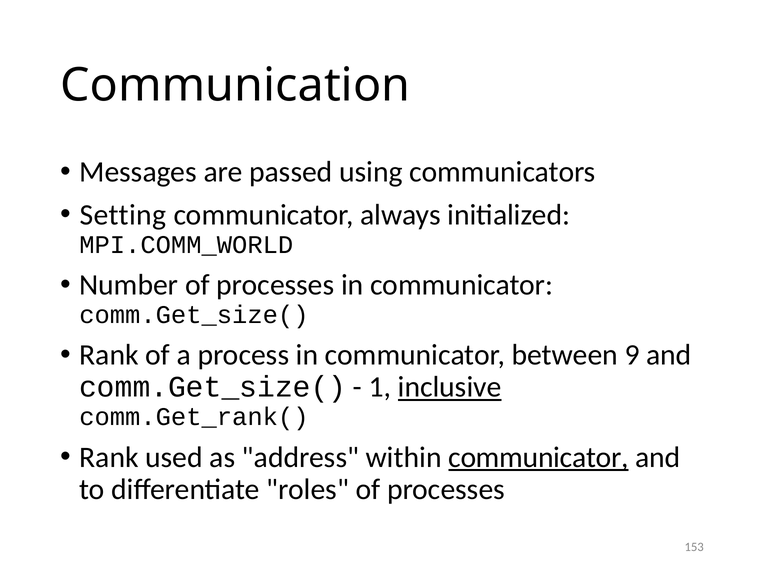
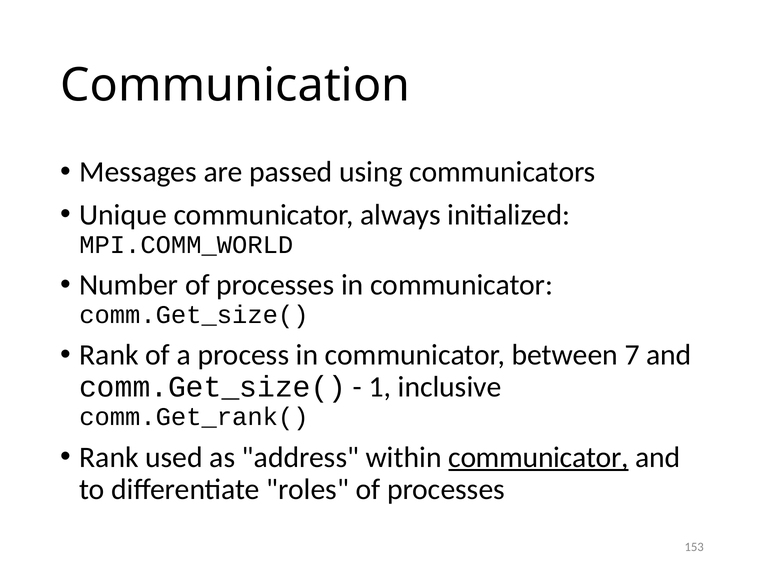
Setting: Setting -> Unique (123, 215)
9: 9 -> 7 (632, 355)
inclusive underline: present -> none (450, 387)
